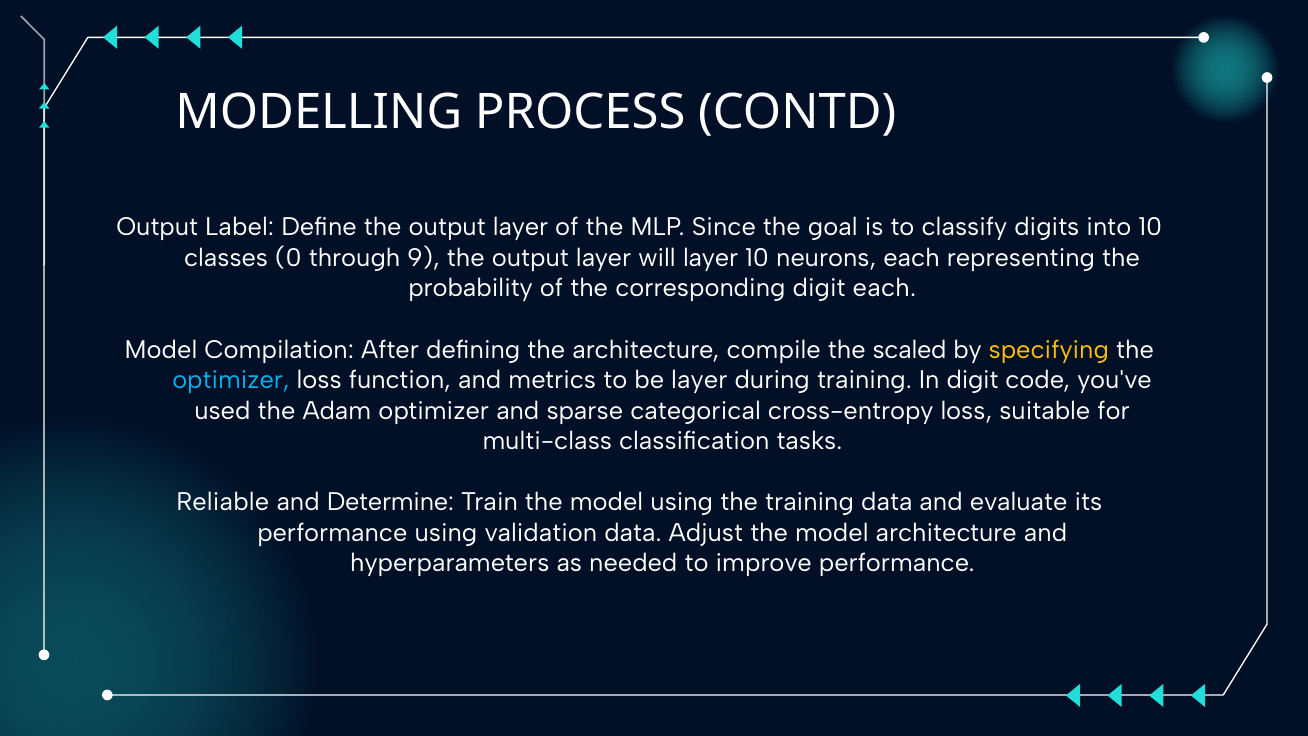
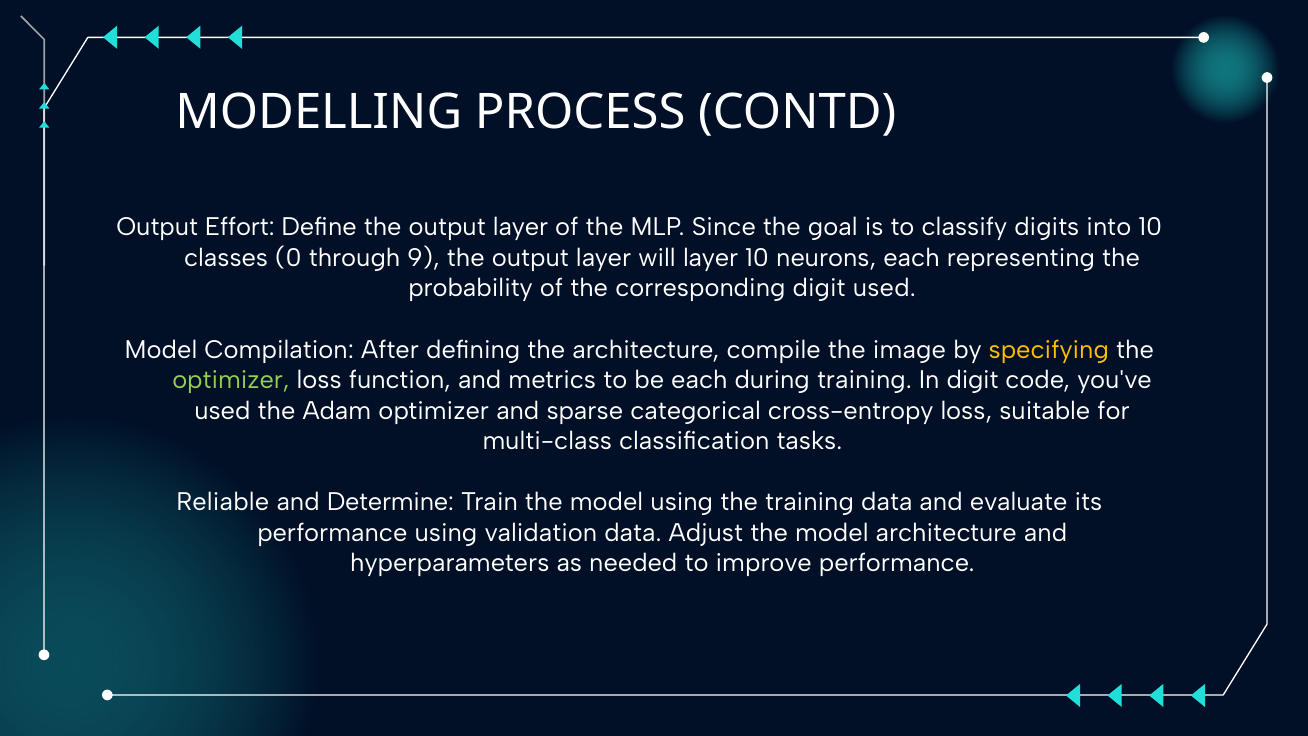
Label: Label -> Effort (240, 227)
digit each: each -> used (884, 288)
scaled: scaled -> image (909, 350)
optimizer colour: light blue -> light green (231, 380)
be layer: layer -> each (699, 380)
